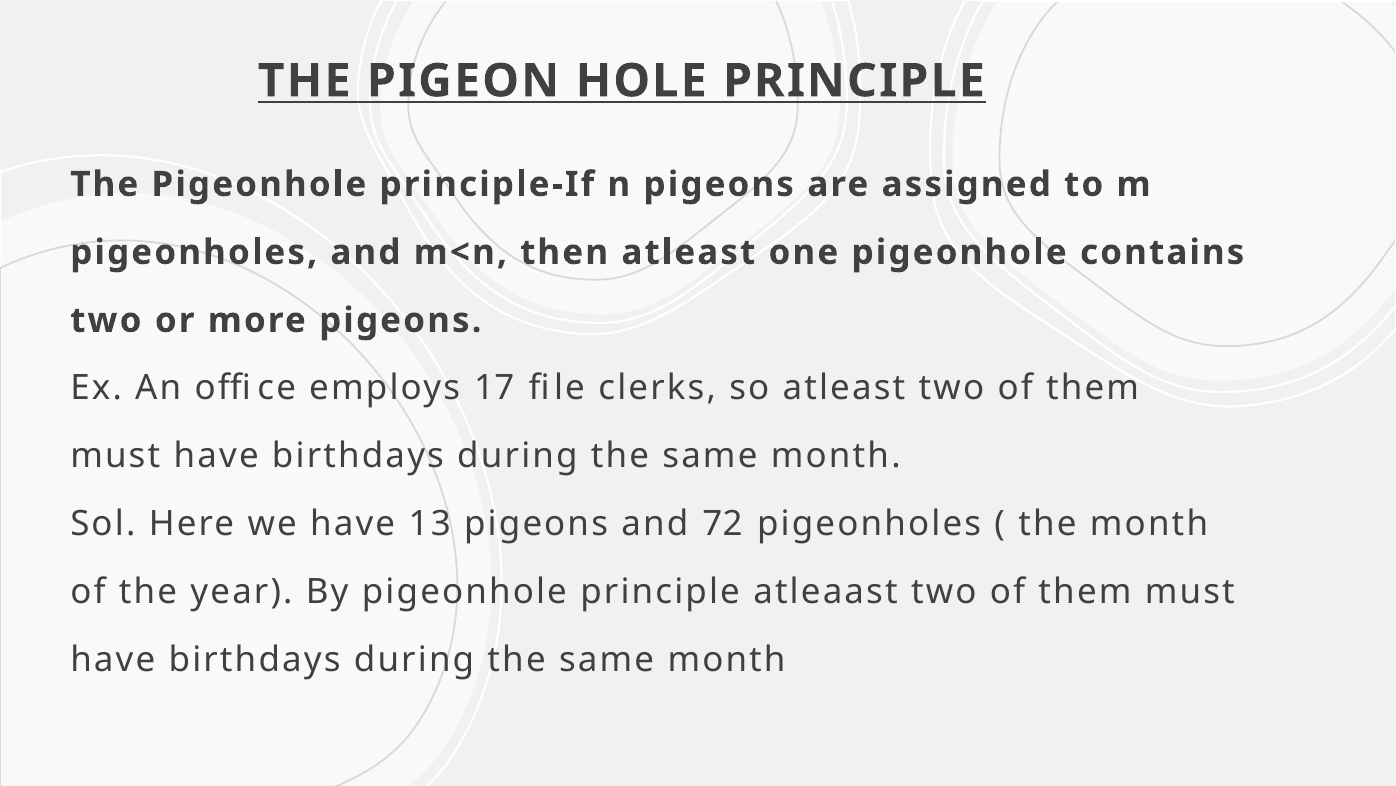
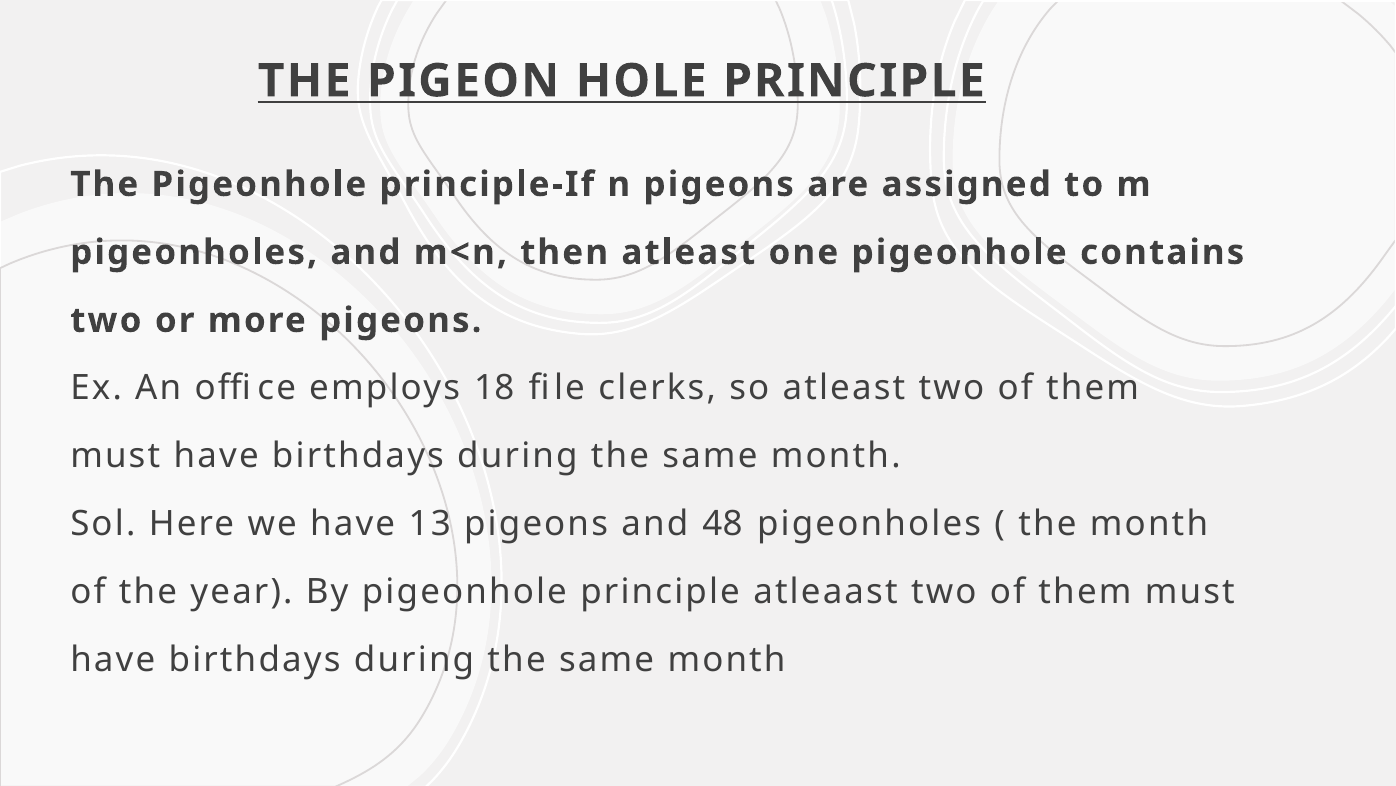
17: 17 -> 18 (494, 388)
72: 72 -> 48 (723, 524)
